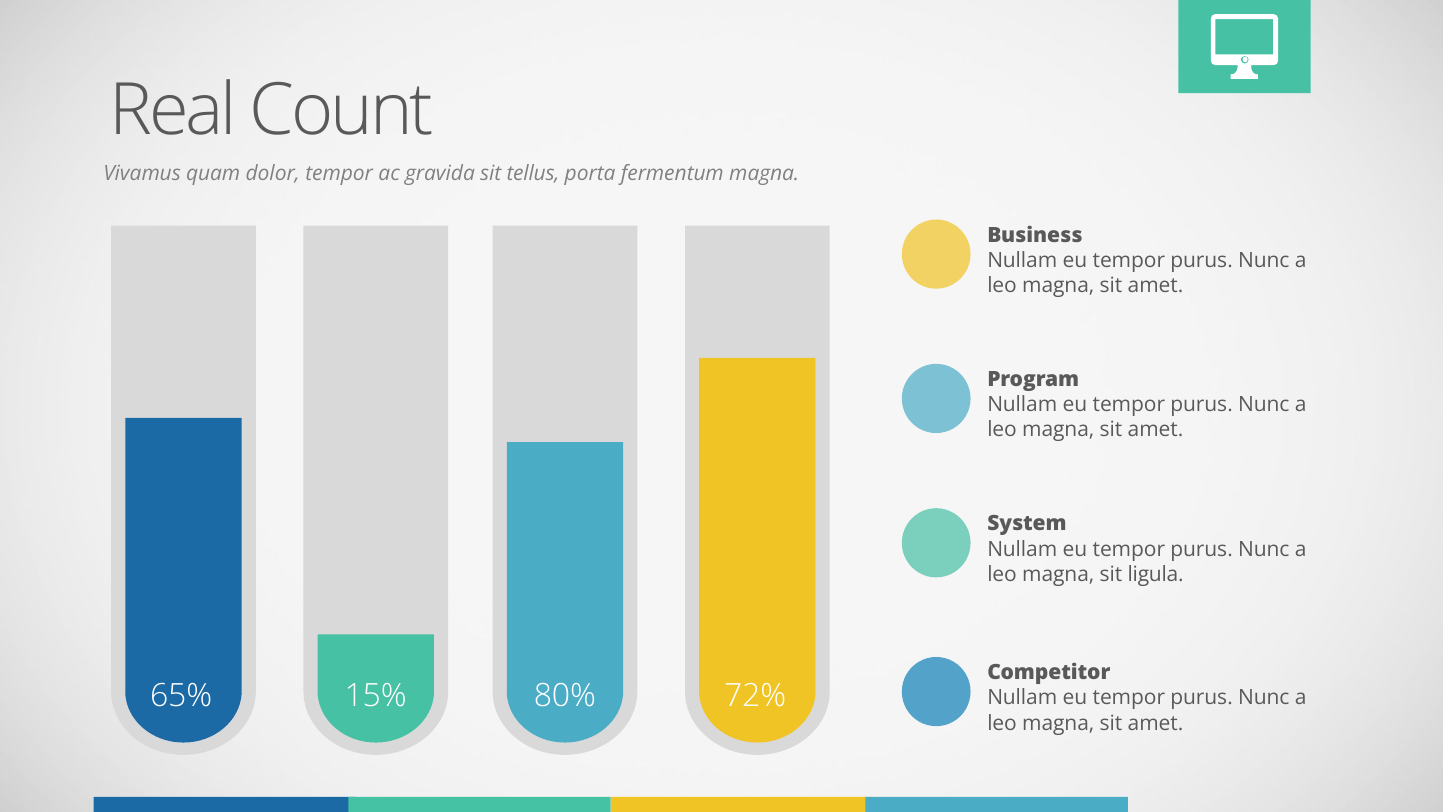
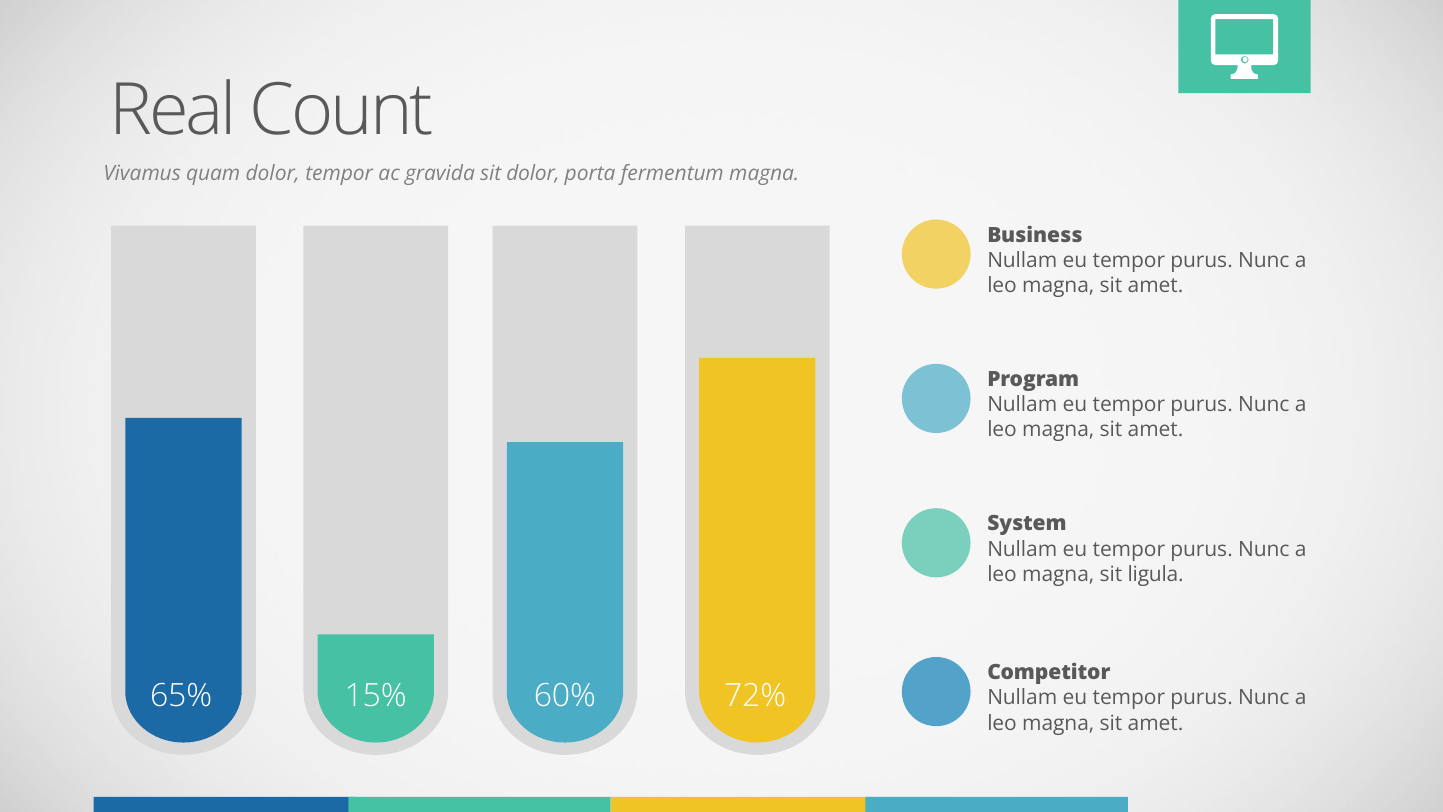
sit tellus: tellus -> dolor (533, 174)
80%: 80% -> 60% (565, 695)
